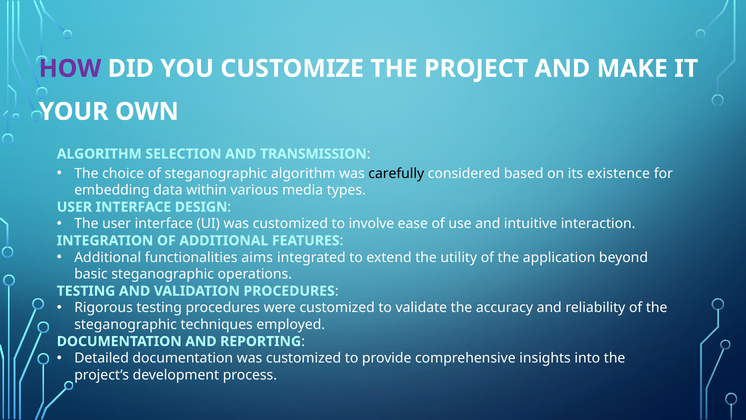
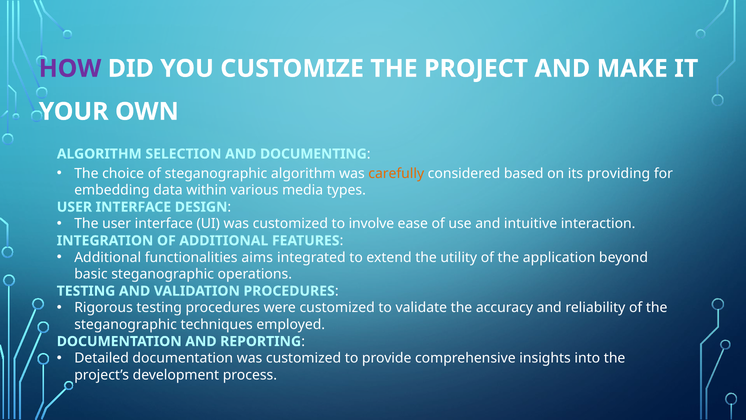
TRANSMISSION: TRANSMISSION -> DOCUMENTING (313, 154)
carefully colour: black -> orange (396, 173)
existence: existence -> providing (619, 173)
